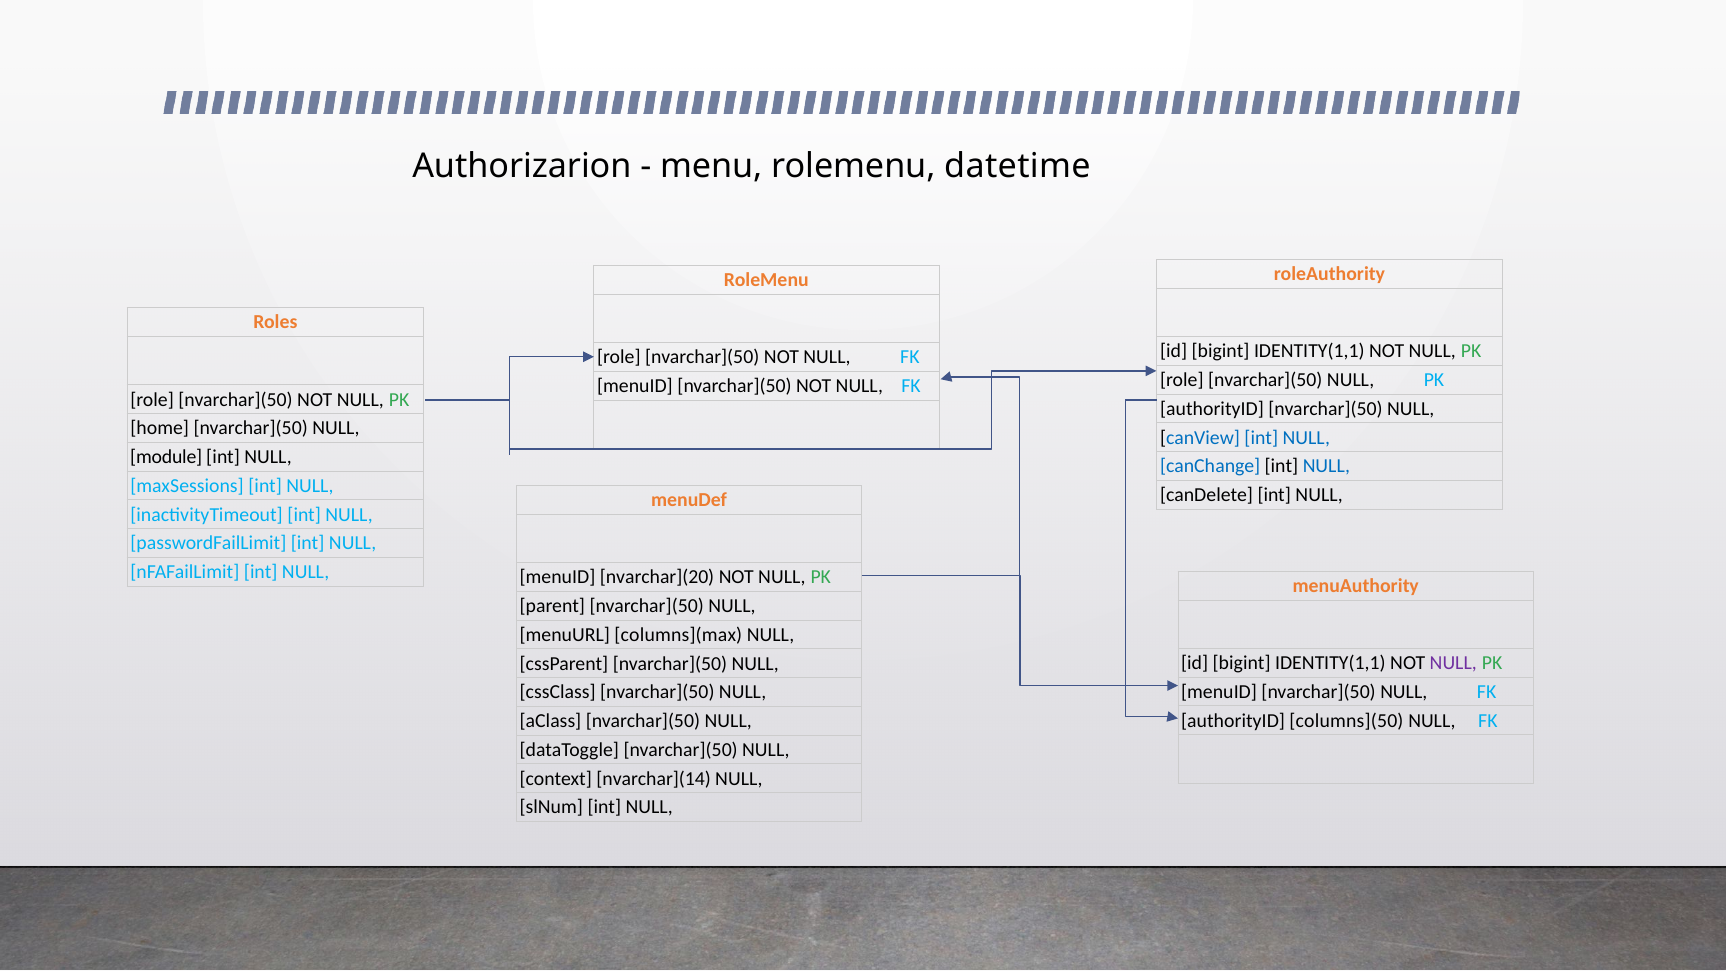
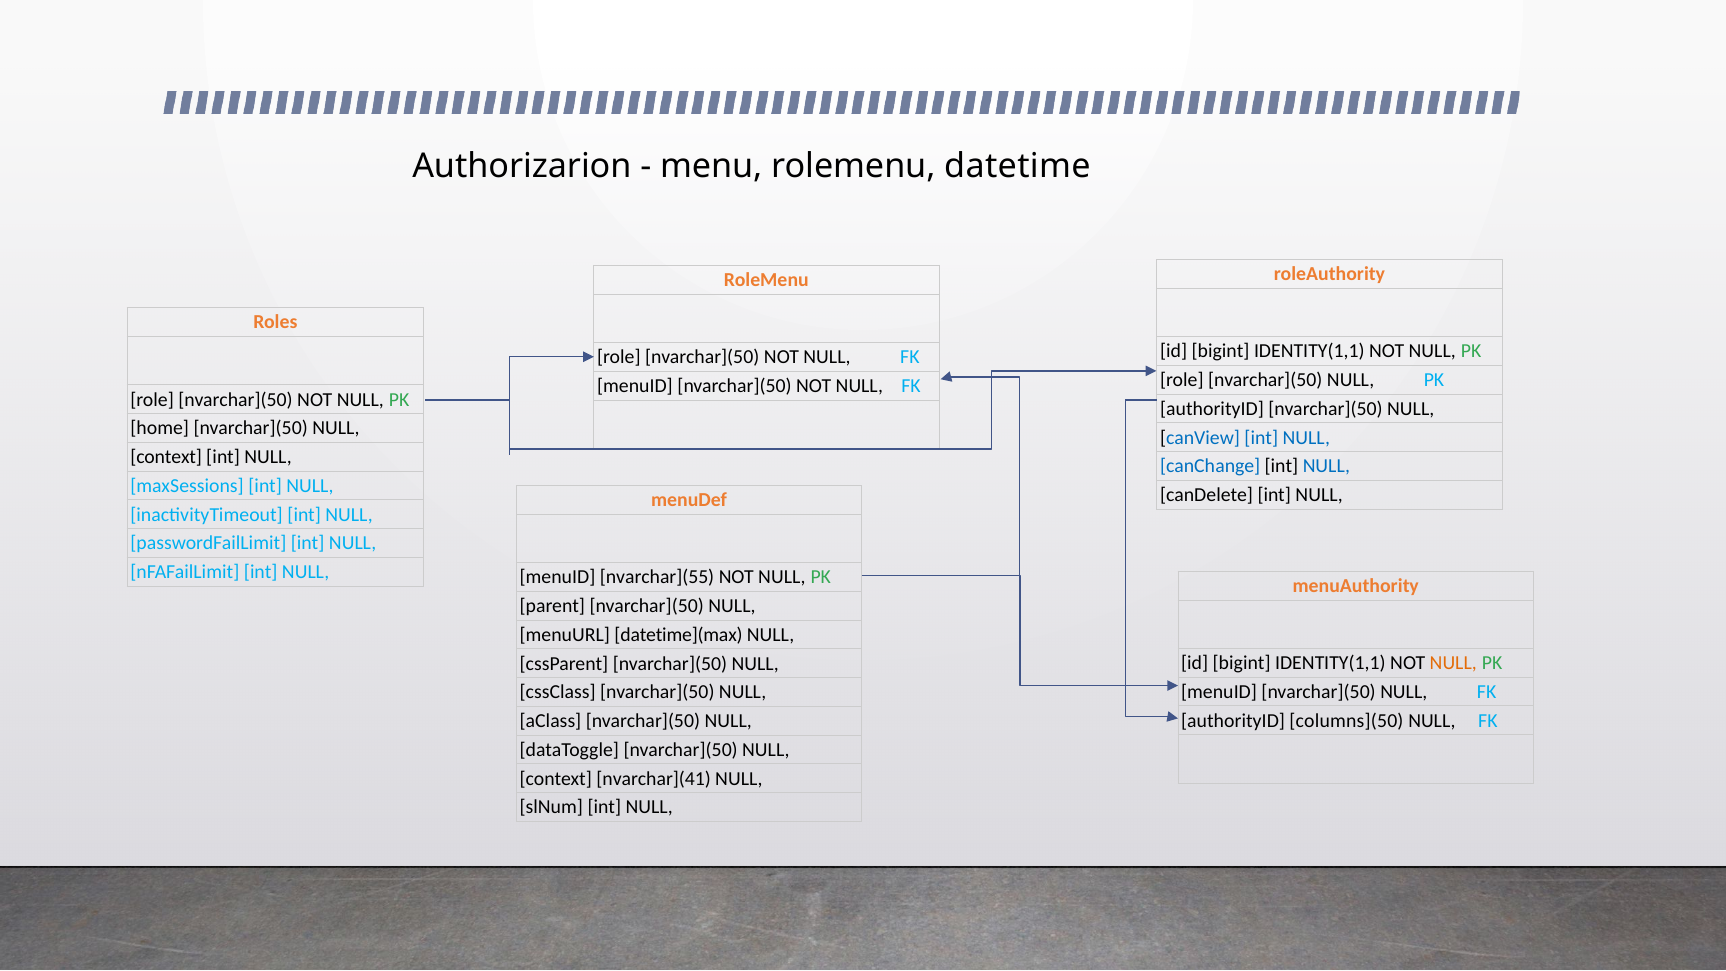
module: module -> context (166, 457)
nvarchar](20: nvarchar](20 -> nvarchar](55 (657, 577)
columns](max: columns](max -> datetime](max (679, 635)
NULL colour: purple -> orange (1453, 663)
nvarchar](14: nvarchar](14 -> nvarchar](41 (654, 778)
